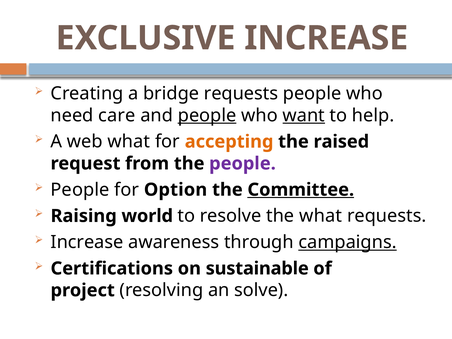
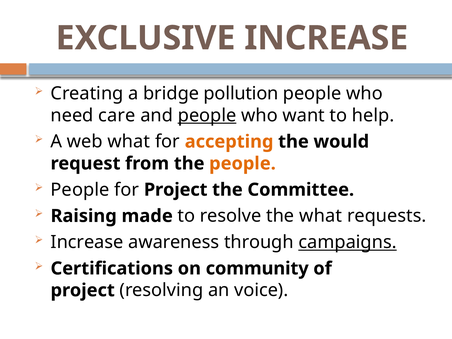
bridge requests: requests -> pollution (241, 94)
want underline: present -> none (304, 115)
raised: raised -> would (341, 142)
people colour: purple -> orange (242, 163)
for Option: Option -> Project (176, 190)
Committee underline: present -> none (301, 190)
world: world -> made (147, 216)
sustainable: sustainable -> community (257, 268)
solve: solve -> voice (261, 290)
